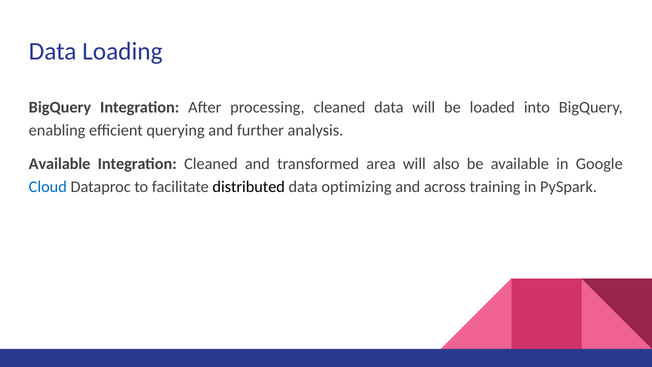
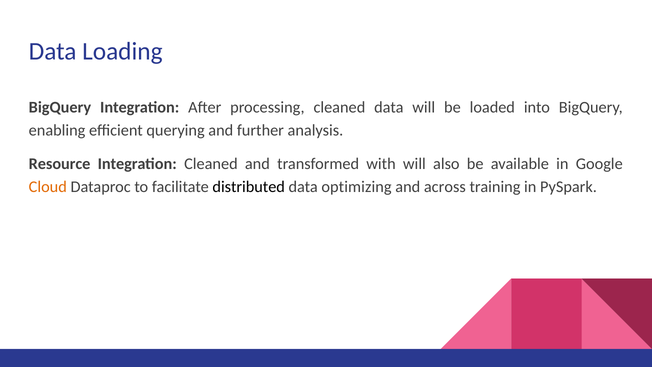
Available: Available -> Resource (60, 164)
area: area -> with (381, 164)
Cloud colour: blue -> orange (48, 187)
